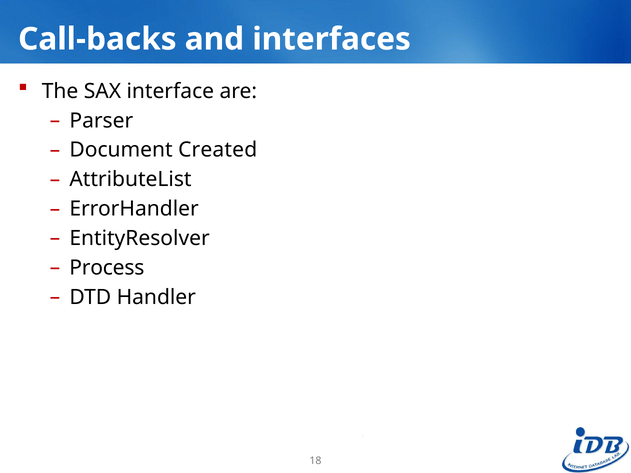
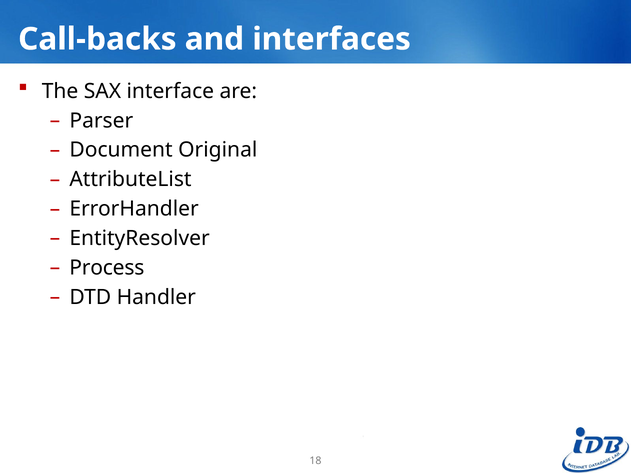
Created: Created -> Original (218, 150)
